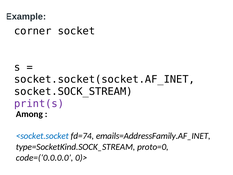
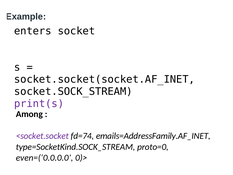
corner: corner -> enters (33, 31)
<socket.socket colour: blue -> purple (42, 136)
code=(‘0.0.0.0: code=(‘0.0.0.0 -> even=(‘0.0.0.0 (45, 158)
